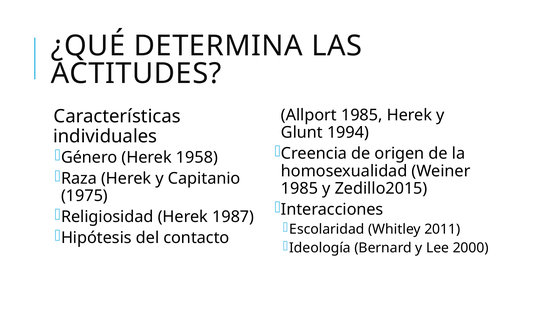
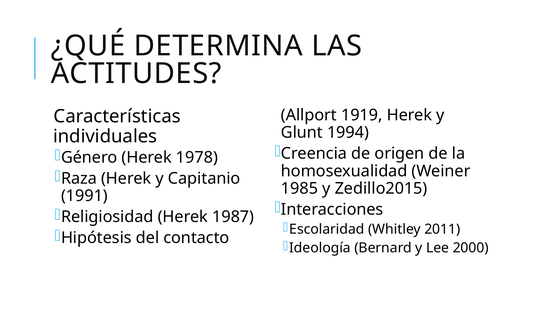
Allport 1985: 1985 -> 1919 (362, 115)
1958: 1958 -> 1978 (197, 158)
1975: 1975 -> 1991 (84, 196)
